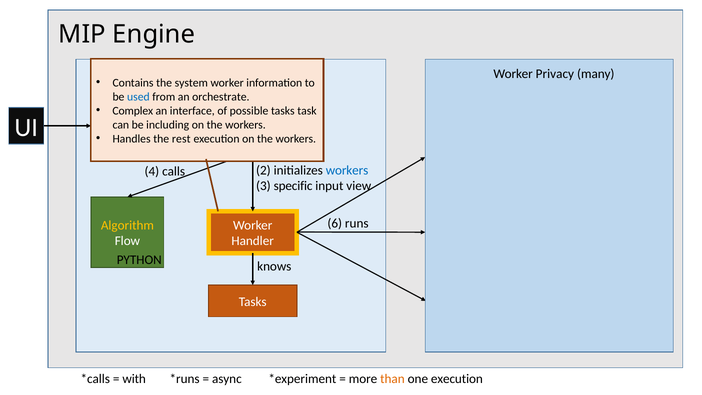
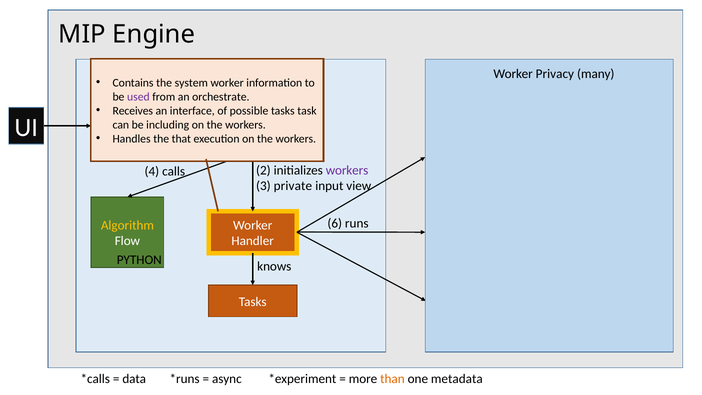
used colour: blue -> purple (138, 97)
Complex: Complex -> Receives (133, 111)
rest: rest -> that (181, 139)
workers colour: blue -> purple (347, 170)
specific: specific -> private (293, 186)
with: with -> data (134, 379)
one execution: execution -> metadata (457, 379)
